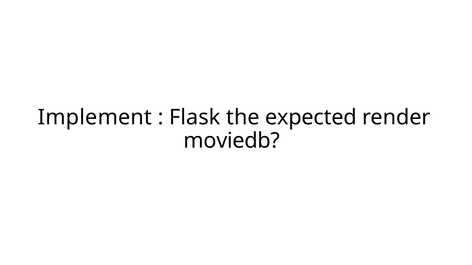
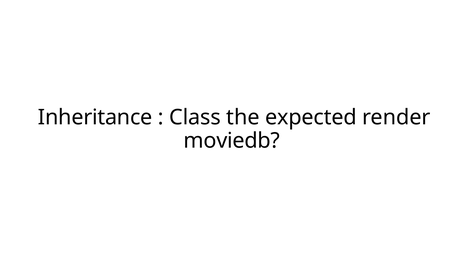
Implement: Implement -> Inheritance (95, 118)
Flask: Flask -> Class (195, 118)
